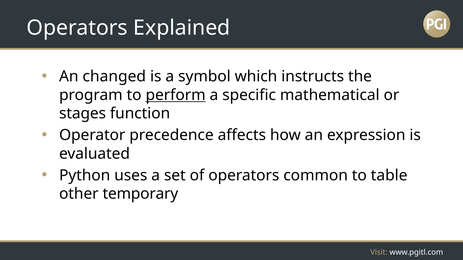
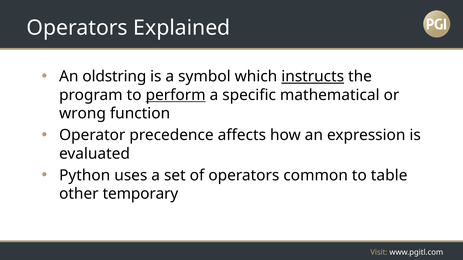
changed: changed -> oldstring (114, 77)
instructs underline: none -> present (313, 77)
stages: stages -> wrong (83, 114)
